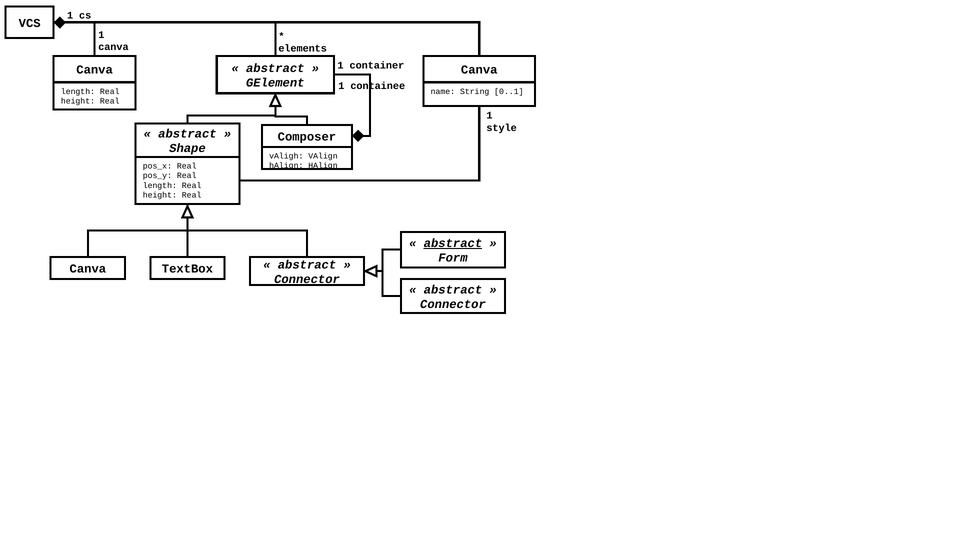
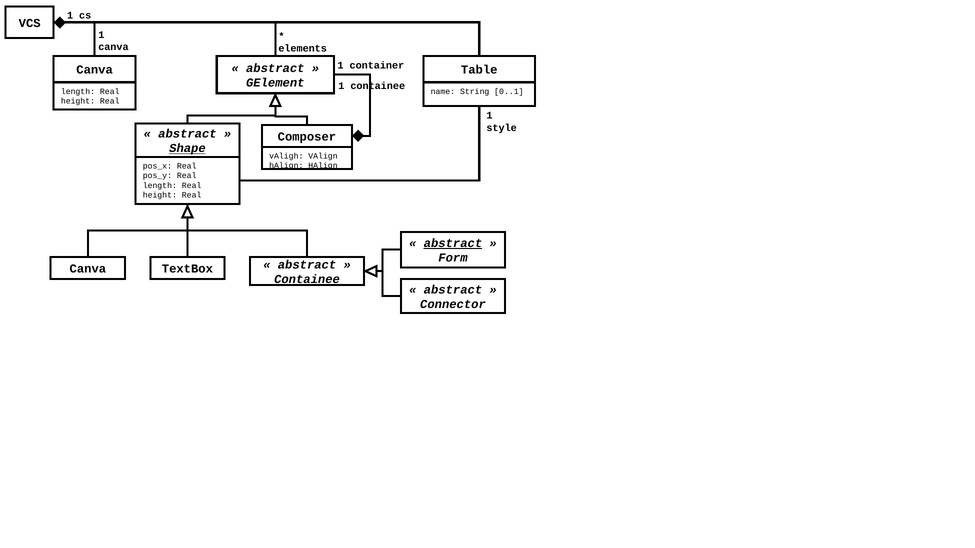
Canva: Canva -> Table (479, 70)
Shape underline: none -> present (187, 149)
Connector: Connector -> Containee (307, 279)
